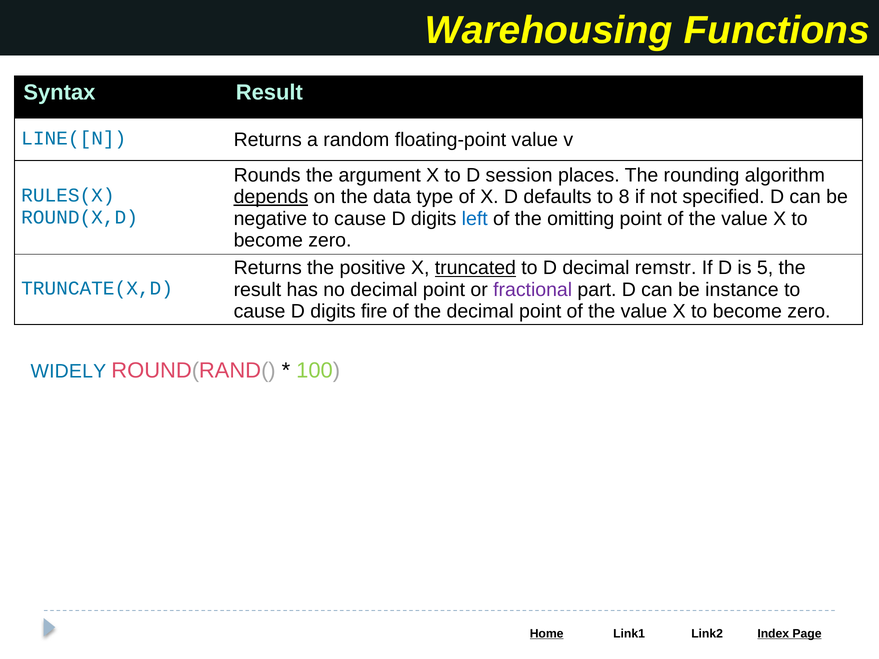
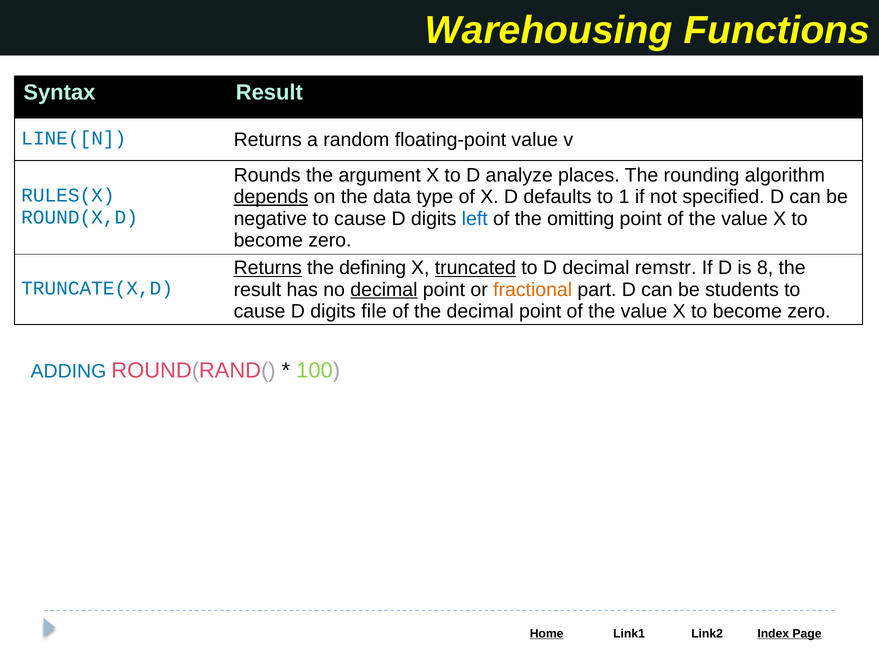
session: session -> analyze (519, 175)
8: 8 -> 1 (624, 197)
Returns underline: none -> present (268, 268)
positive: positive -> defining (373, 268)
5: 5 -> 8 (765, 268)
decimal underline: none -> present (384, 290)
fractional colour: purple -> orange (533, 290)
instance: instance -> students (742, 290)
fire: fire -> file (374, 312)
WIDELY: WIDELY -> ADDING (68, 371)
